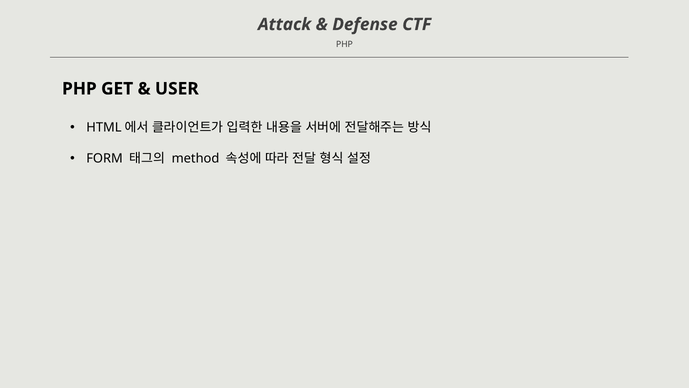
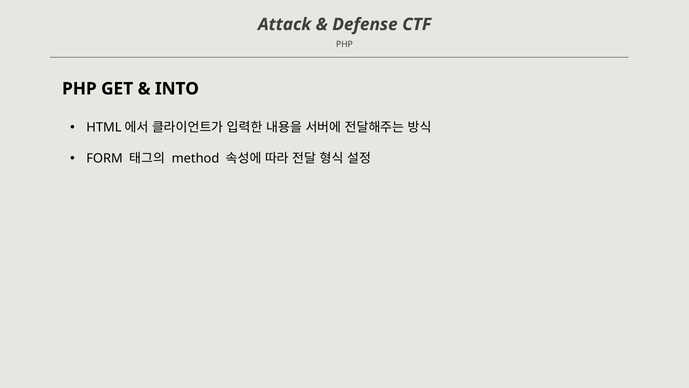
USER: USER -> INTO (177, 89)
